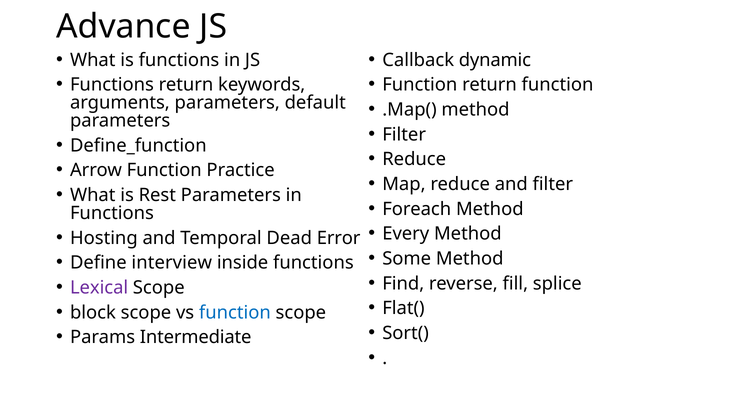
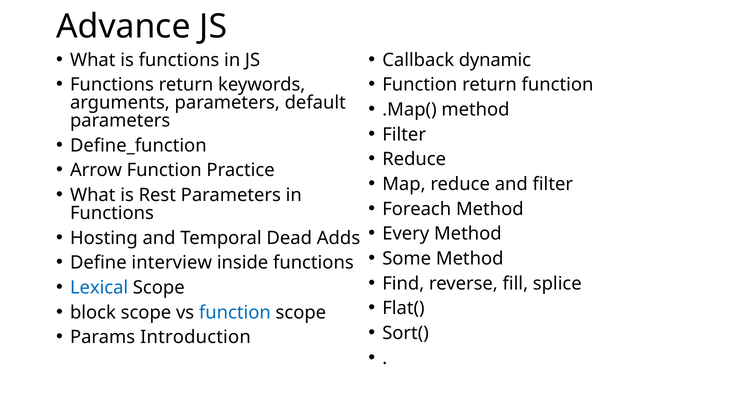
Error: Error -> Adds (338, 238)
Lexical colour: purple -> blue (99, 287)
Intermediate: Intermediate -> Introduction (195, 337)
